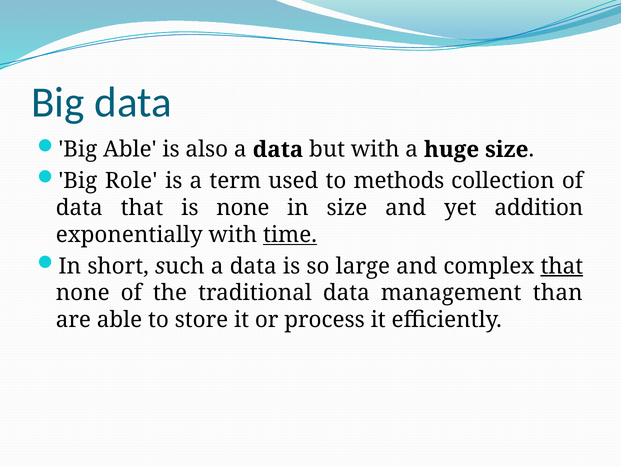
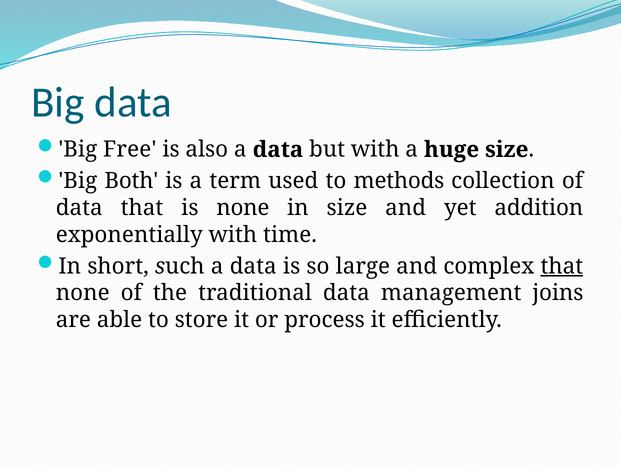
Big Able: Able -> Free (130, 150)
Role: Role -> Both (131, 181)
time underline: present -> none (290, 235)
than: than -> joins (558, 293)
